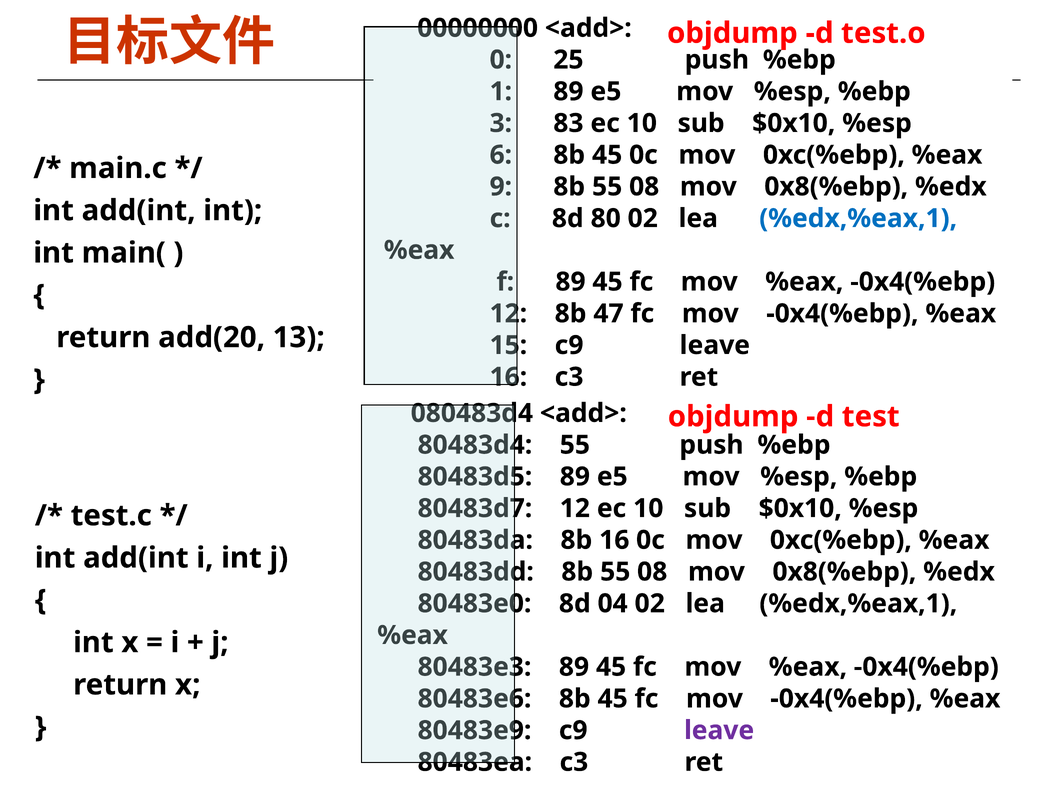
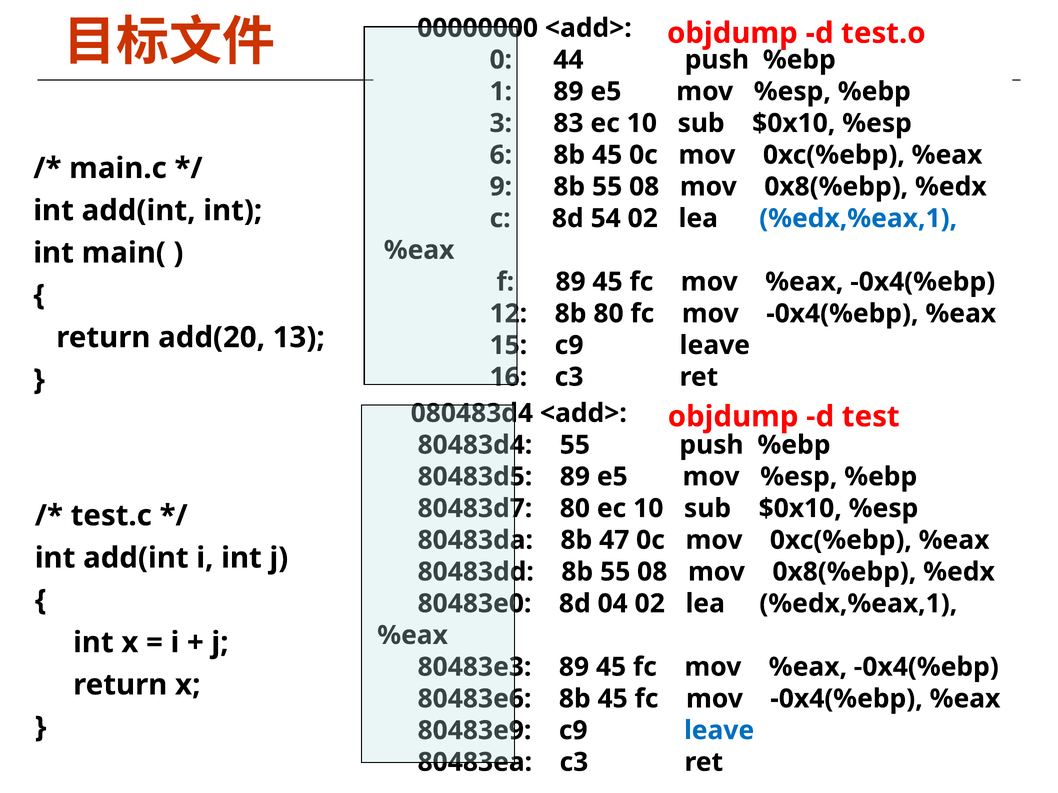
25: 25 -> 44 (568, 60)
80: 80 -> 54 (606, 219)
8b 47: 47 -> 80 (609, 314)
12: 12 -> 80 (575, 509)
8b 16: 16 -> 47 (614, 540)
leave colour: purple -> blue (719, 731)
